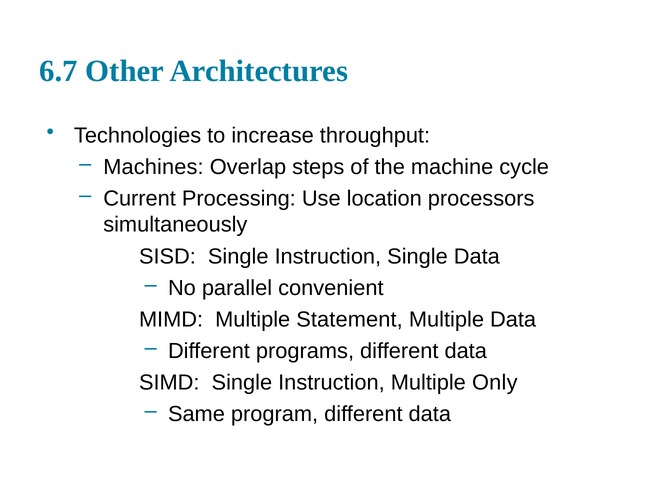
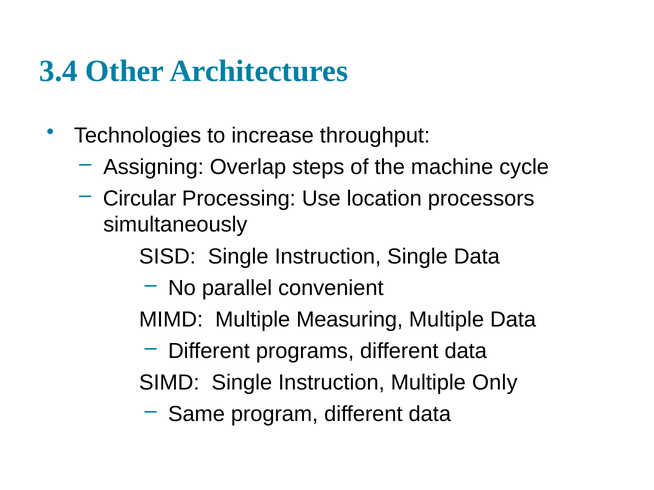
6.7: 6.7 -> 3.4 (59, 71)
Machines: Machines -> Assigning (154, 167)
Current: Current -> Circular (140, 199)
Statement: Statement -> Measuring (350, 320)
